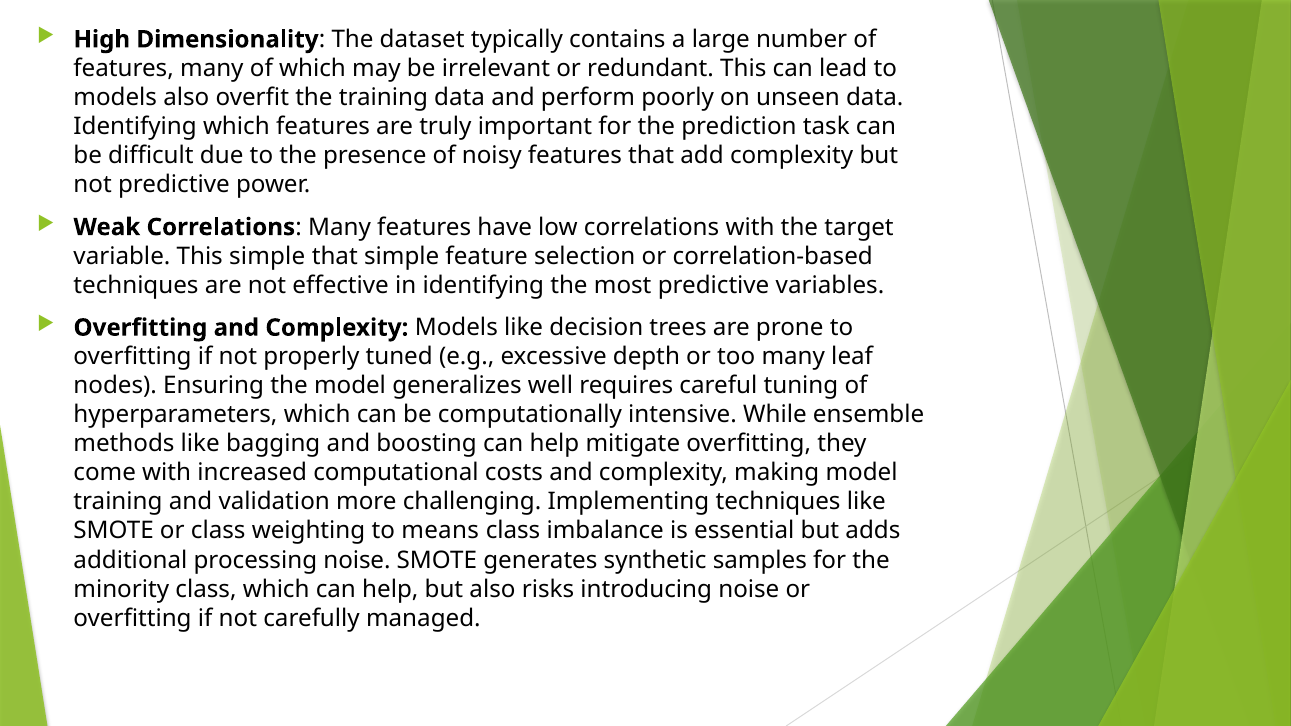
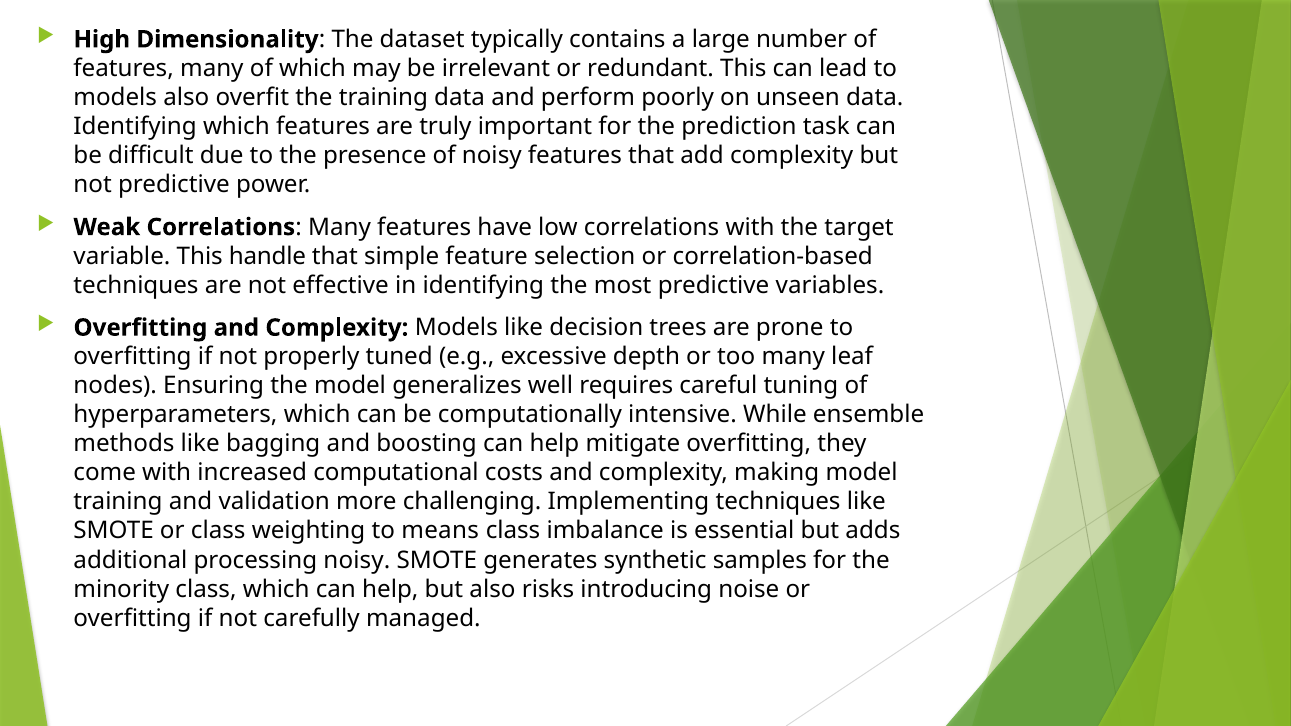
This simple: simple -> handle (267, 256)
processing noise: noise -> noisy (357, 560)
